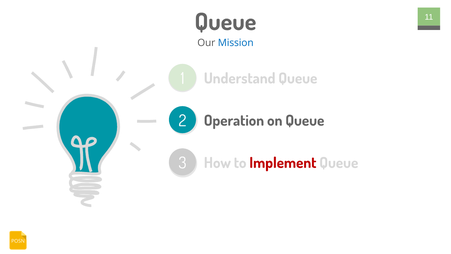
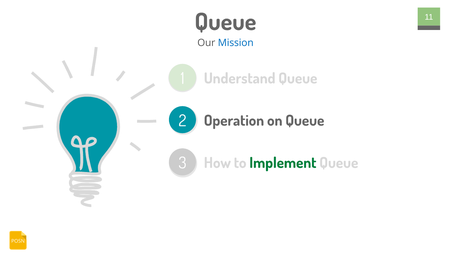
Implement colour: red -> green (283, 163)
